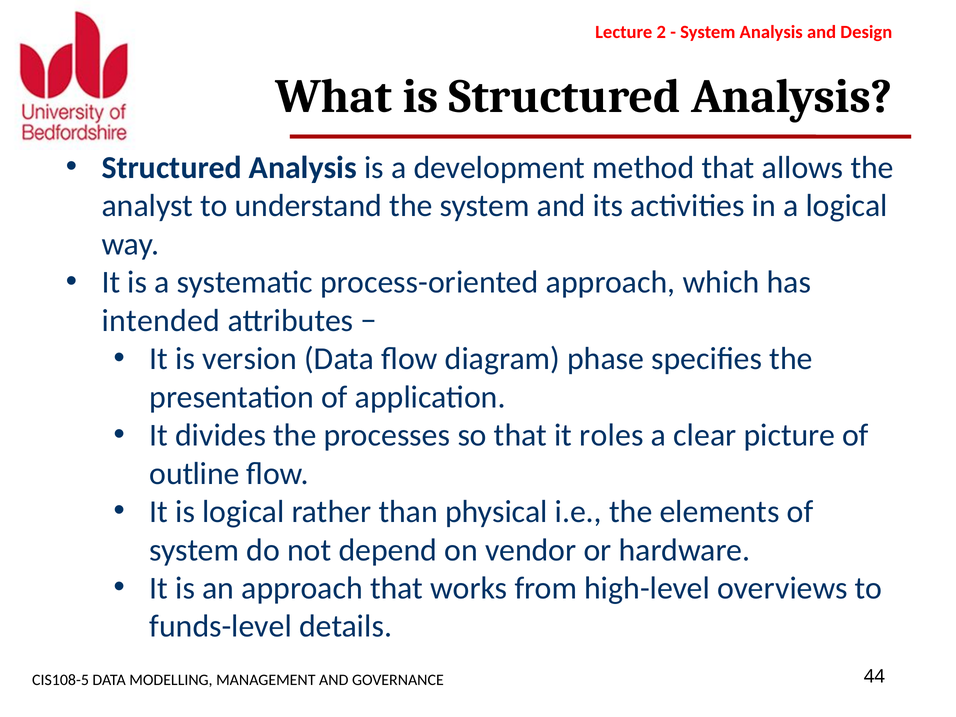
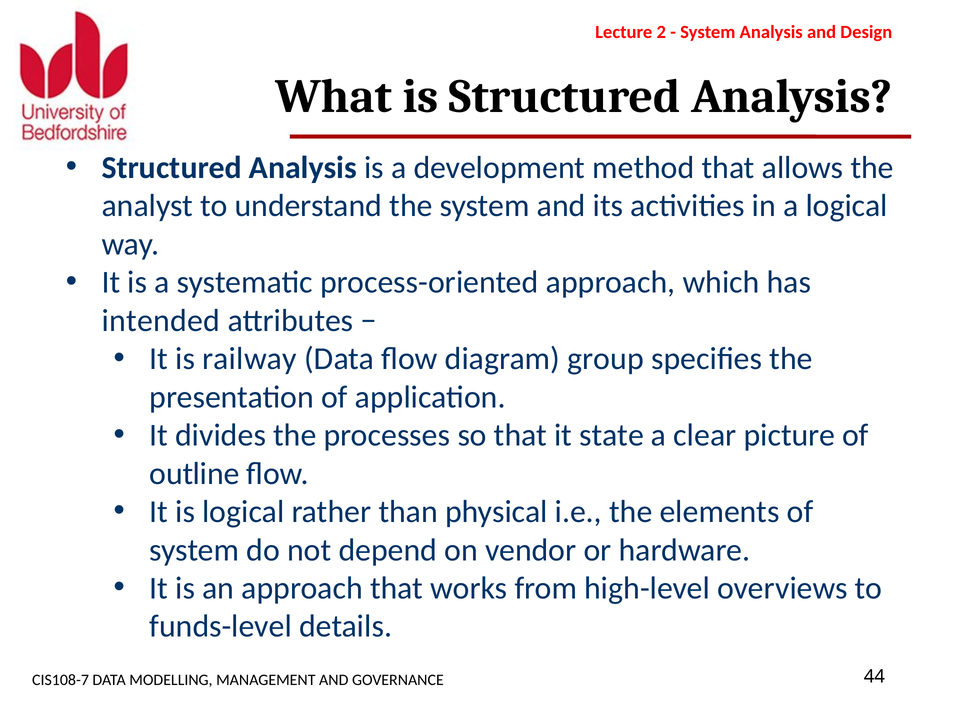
version: version -> railway (250, 359)
phase: phase -> group (606, 359)
roles: roles -> state (612, 435)
CIS108-5: CIS108-5 -> CIS108-7 (61, 680)
